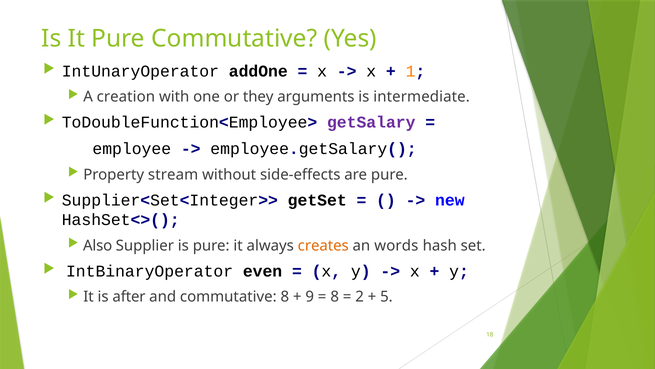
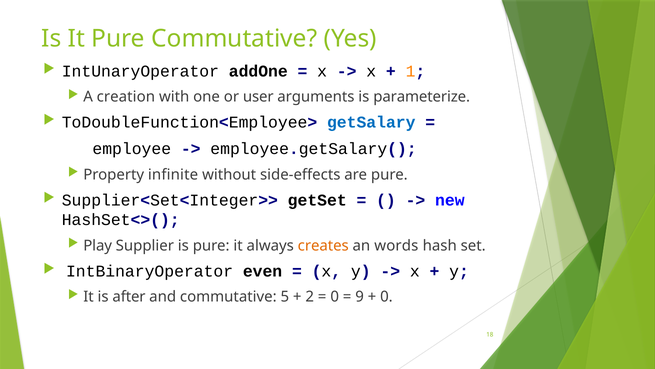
they: they -> user (258, 97)
intermediate: intermediate -> parameterize (422, 97)
getSalary colour: purple -> blue (371, 122)
stream: stream -> infinite (173, 174)
Also: Also -> Play (98, 245)
commutative 8: 8 -> 5 (285, 297)
9: 9 -> 2 (310, 297)
8: 8 -> 0 (335, 297)
2: 2 -> 9 (360, 297)
5: 5 -> 0 (386, 297)
